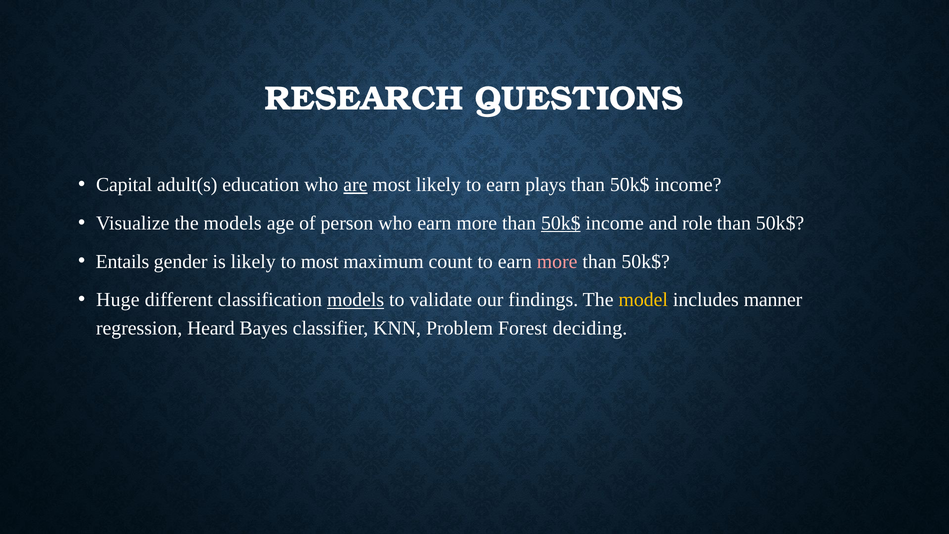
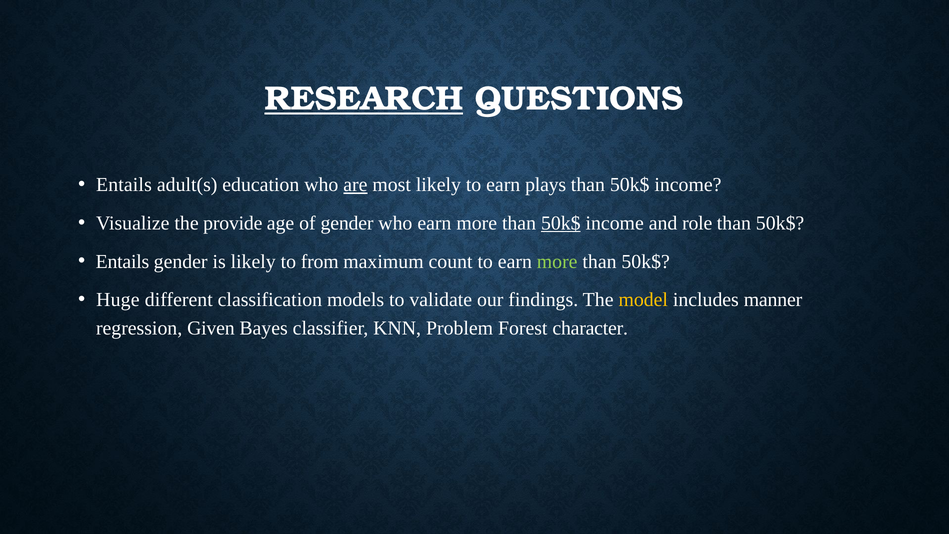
RESEARCH underline: none -> present (364, 99)
Capital: Capital -> Entails (124, 185)
the models: models -> provide (233, 223)
of person: person -> gender (347, 223)
to most: most -> from (320, 261)
more colour: pink -> light green (557, 261)
models underline: present -> none (356, 300)
Heard: Heard -> Given (211, 328)
deciding: deciding -> character (590, 328)
